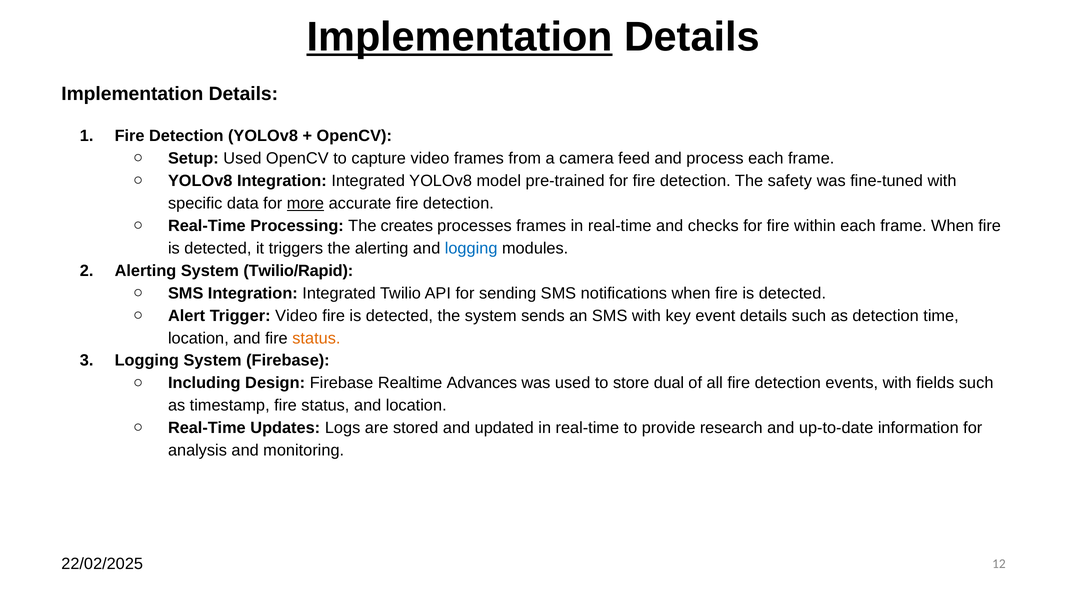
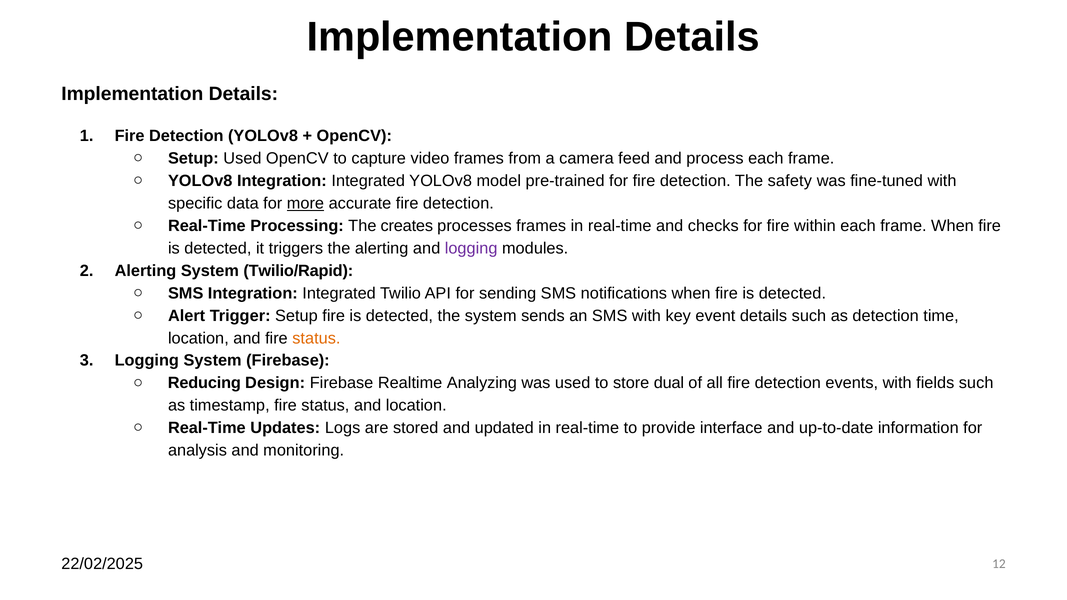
Implementation underline: present -> none (460, 37)
logging colour: blue -> purple (471, 248)
Trigger Video: Video -> Setup (296, 316)
Including: Including -> Reducing (204, 383)
Advances: Advances -> Analyzing (482, 383)
research: research -> interface (731, 428)
